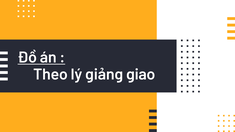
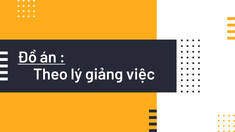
giao: giao -> việc (141, 74)
